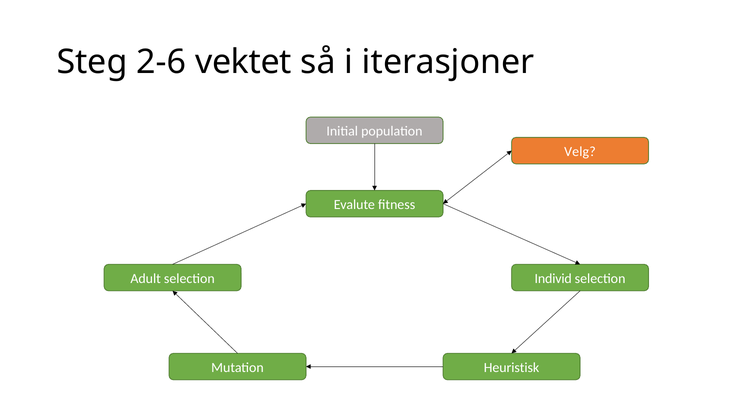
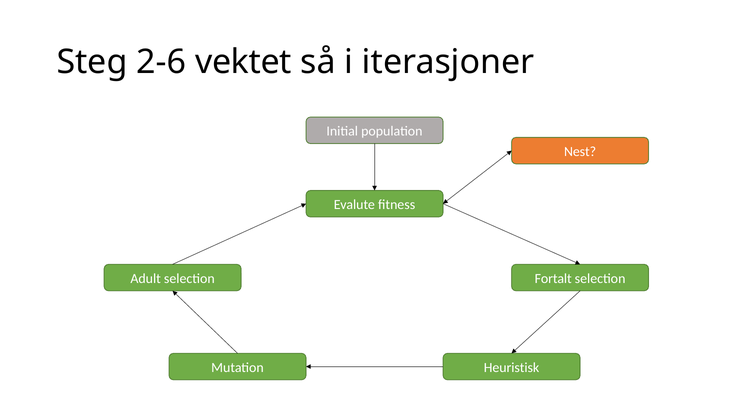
Velg: Velg -> Nest (580, 152)
Individ: Individ -> Fortalt (553, 279)
